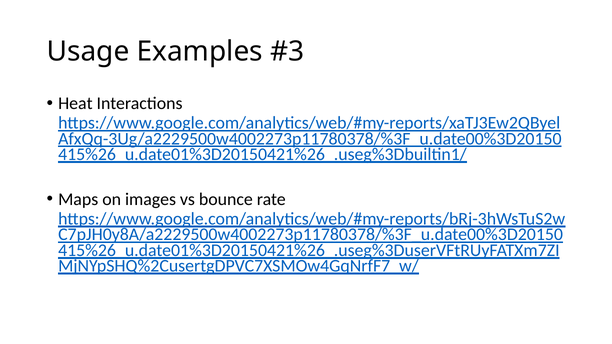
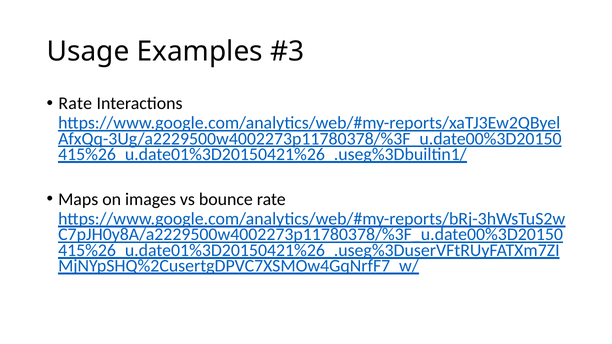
Heat: Heat -> Rate (75, 103)
